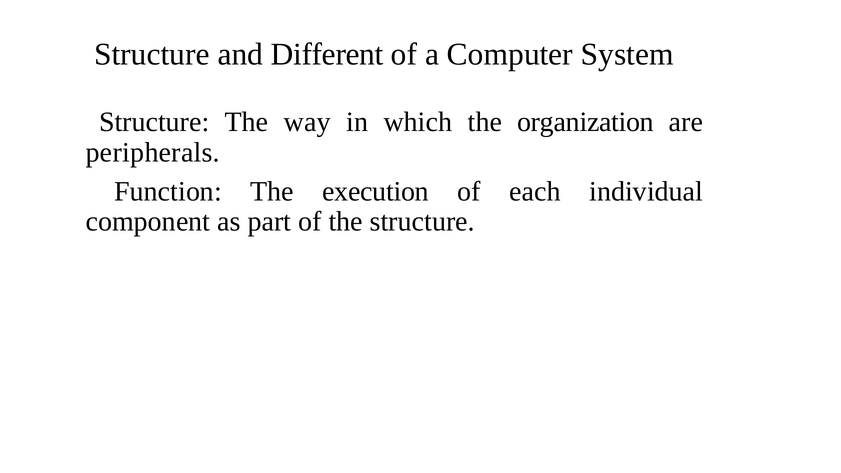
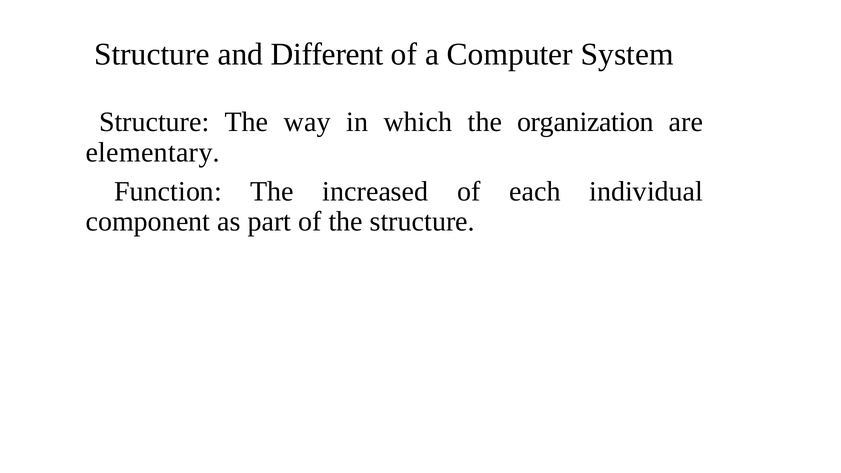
peripherals: peripherals -> elementary (153, 152)
execution: execution -> increased (375, 191)
